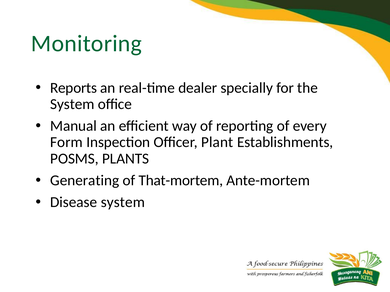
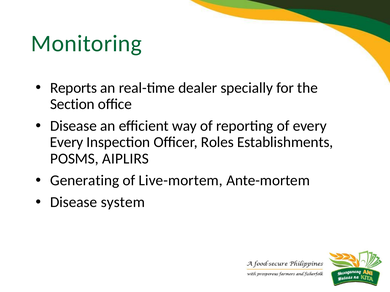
System: System -> Section (72, 104)
Manual: Manual -> Disease (74, 126)
Form: Form -> Every (67, 142)
Plant: Plant -> Roles (217, 142)
PLANTS: PLANTS -> AIPLIRS (126, 159)
That-mortem: That-mortem -> Live-mortem (181, 181)
